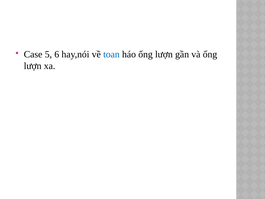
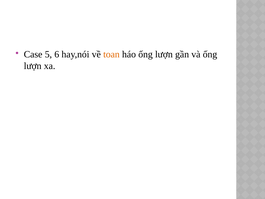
toan colour: blue -> orange (111, 54)
